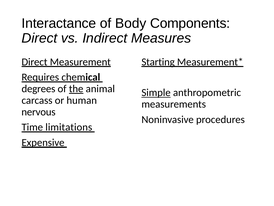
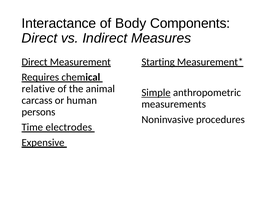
degrees: degrees -> relative (38, 89)
the underline: present -> none (76, 89)
nervous: nervous -> persons (38, 112)
limitations: limitations -> electrodes (69, 127)
